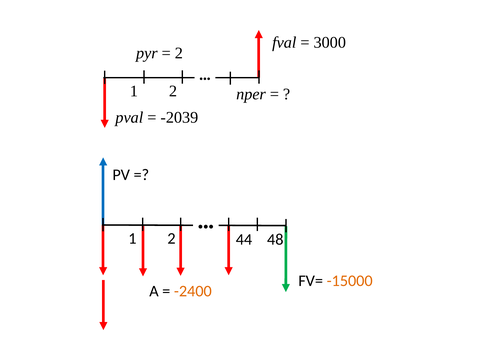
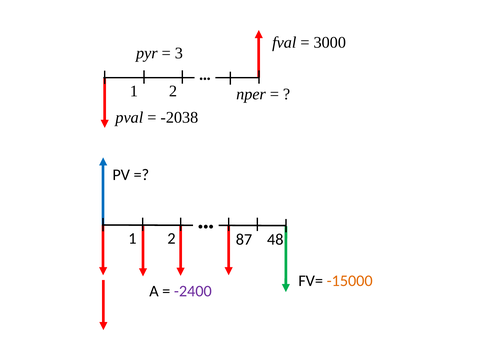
2: 2 -> 3 (179, 53)
-2039: -2039 -> -2038 (179, 118)
44: 44 -> 87 (244, 240)
-2400 colour: orange -> purple (193, 291)
